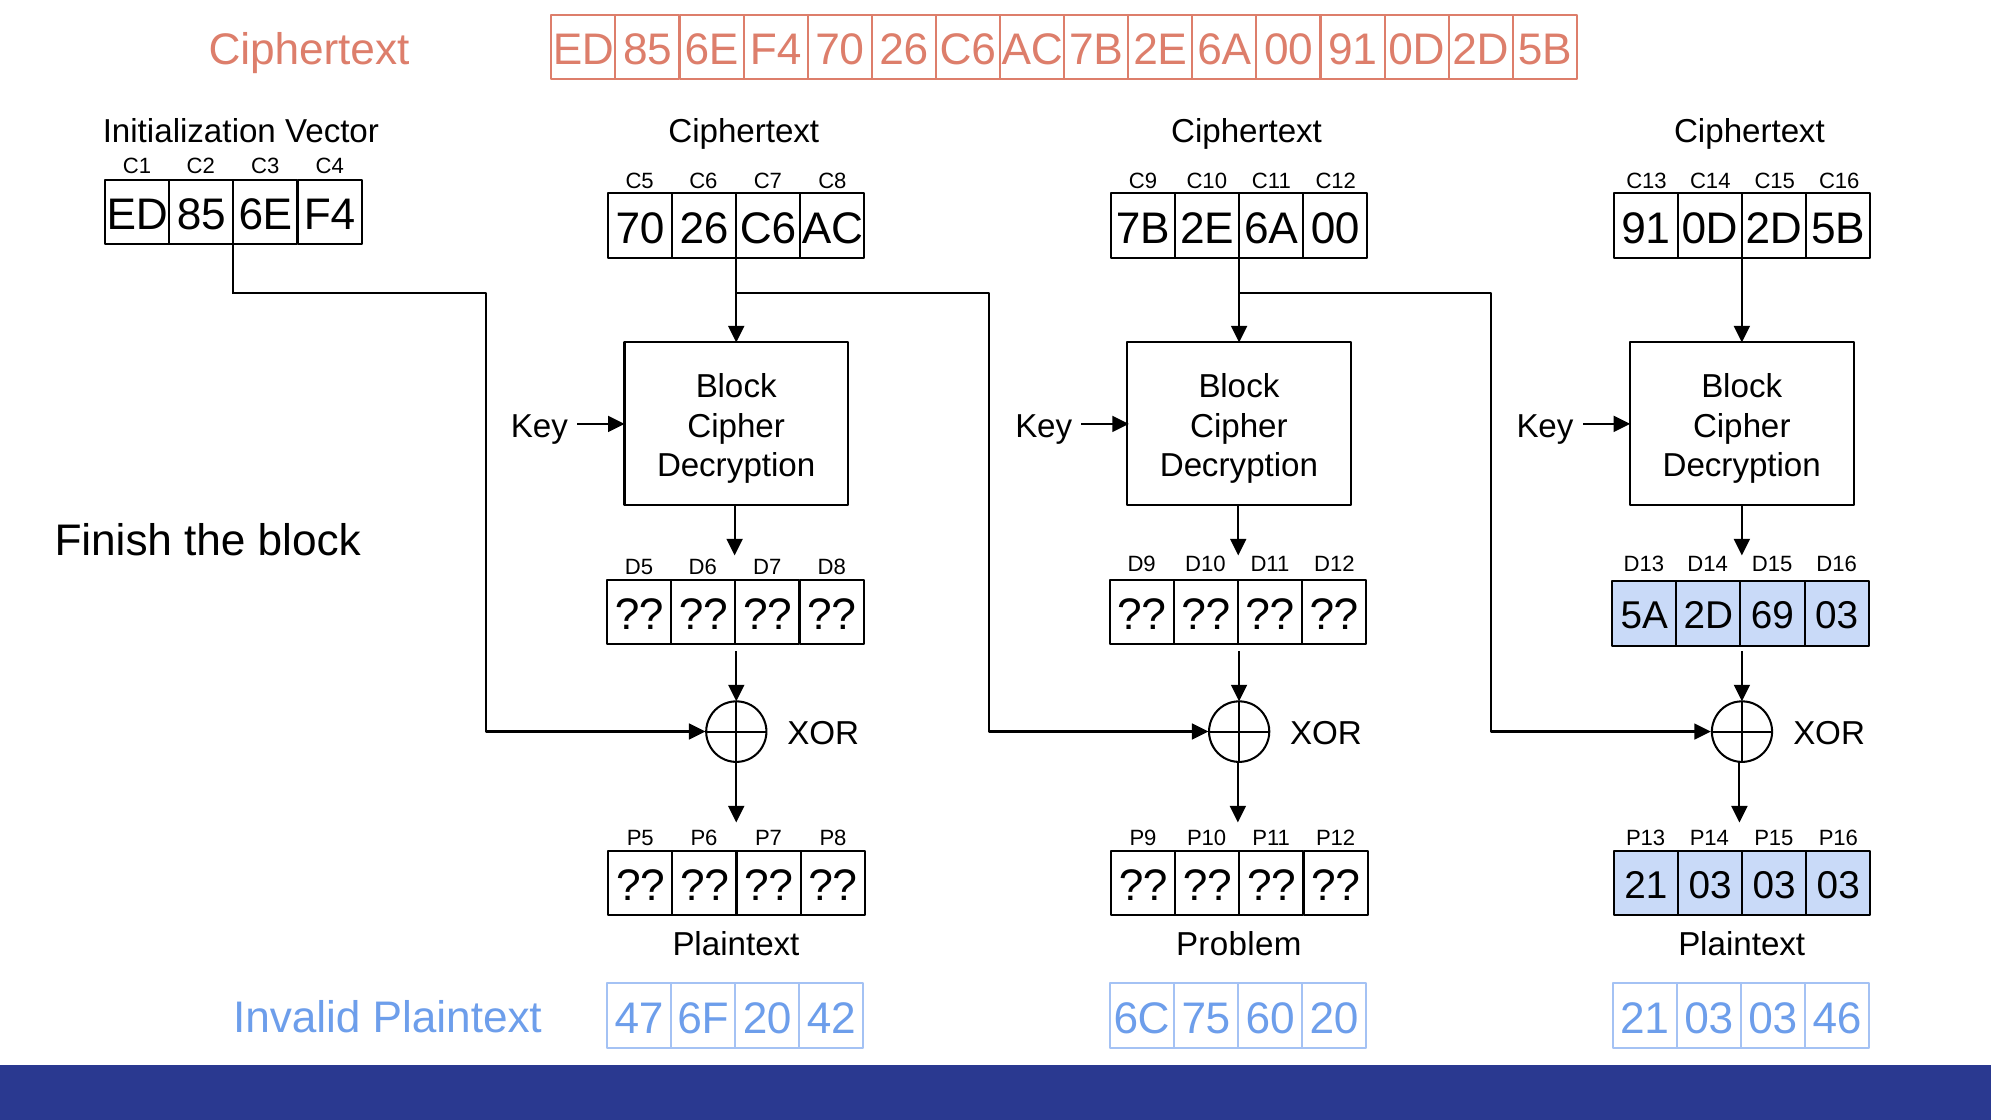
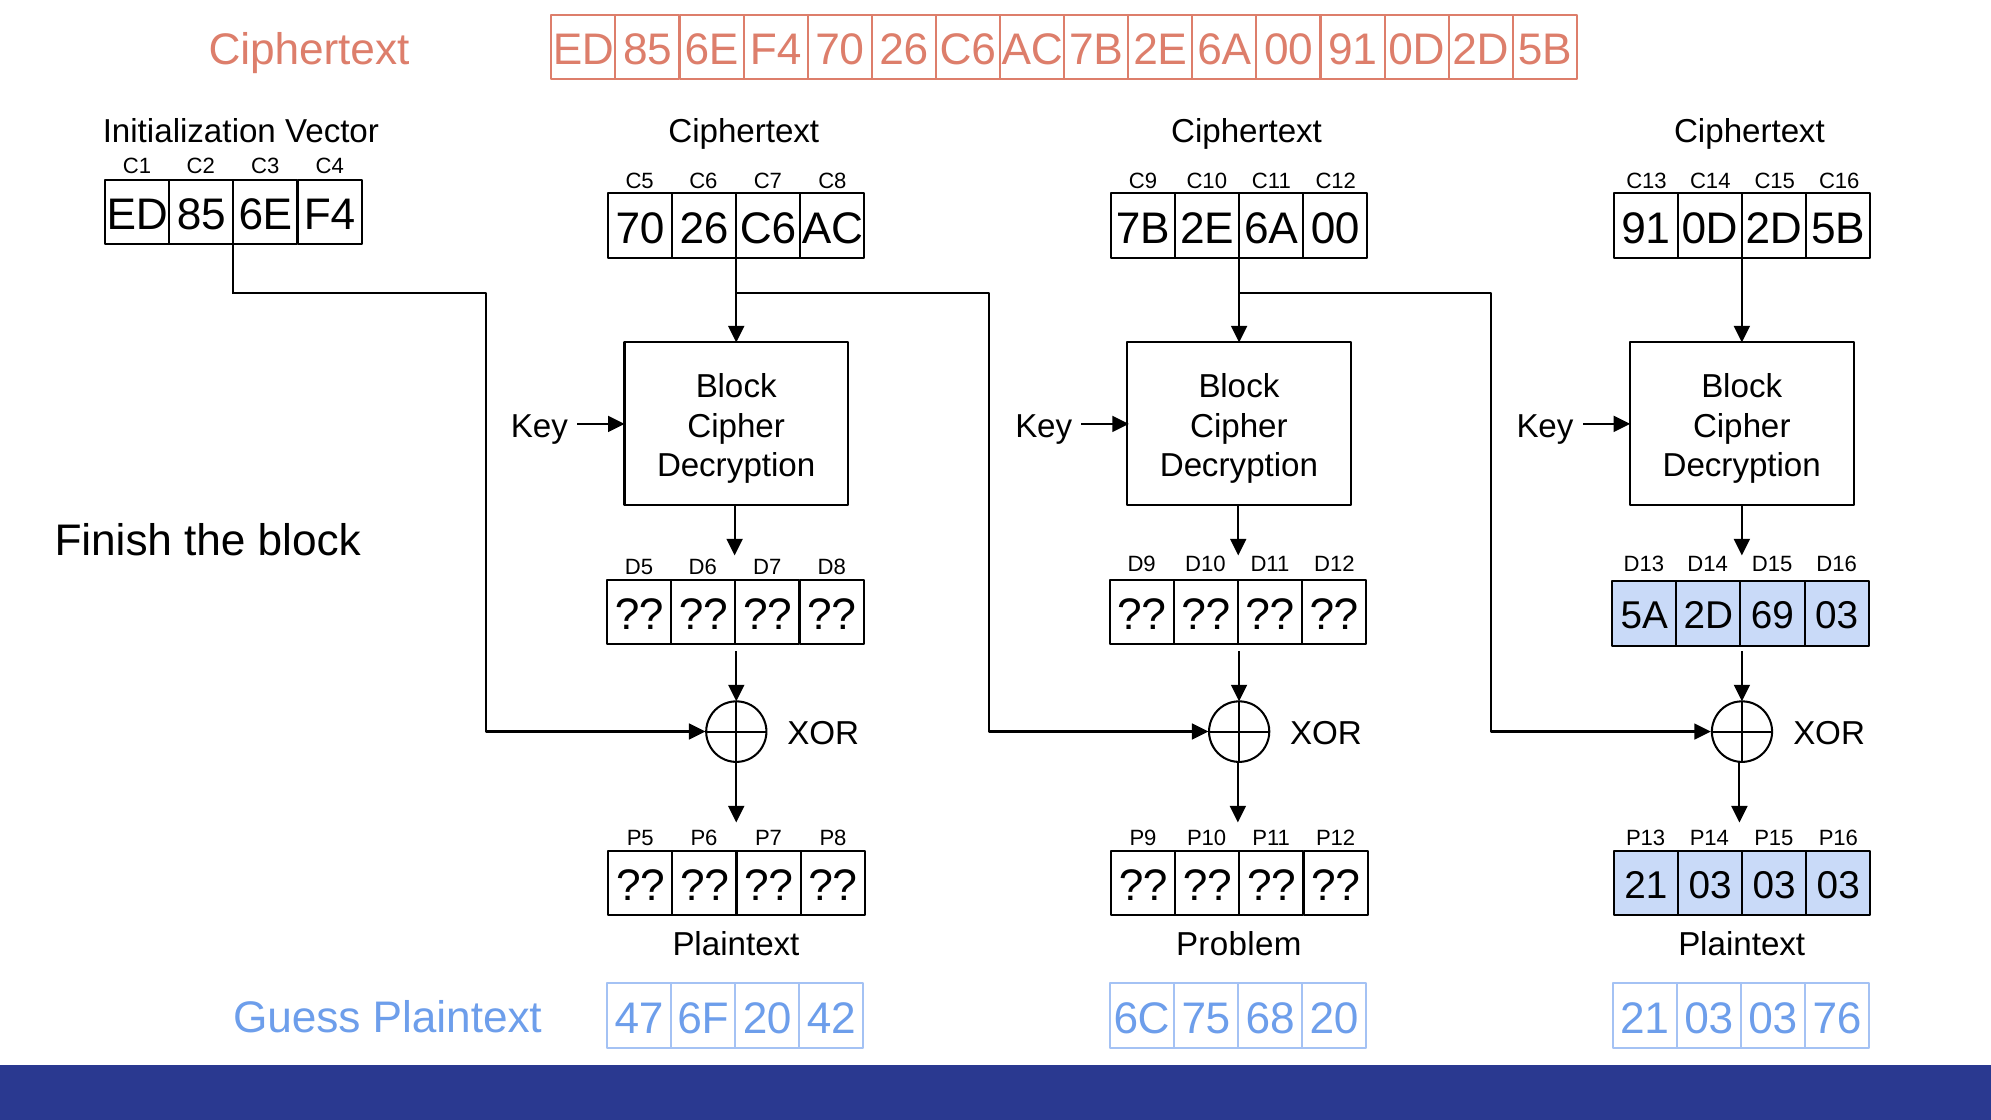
Invalid: Invalid -> Guess (297, 1018)
60: 60 -> 68 (1270, 1018)
46: 46 -> 76 (1837, 1018)
